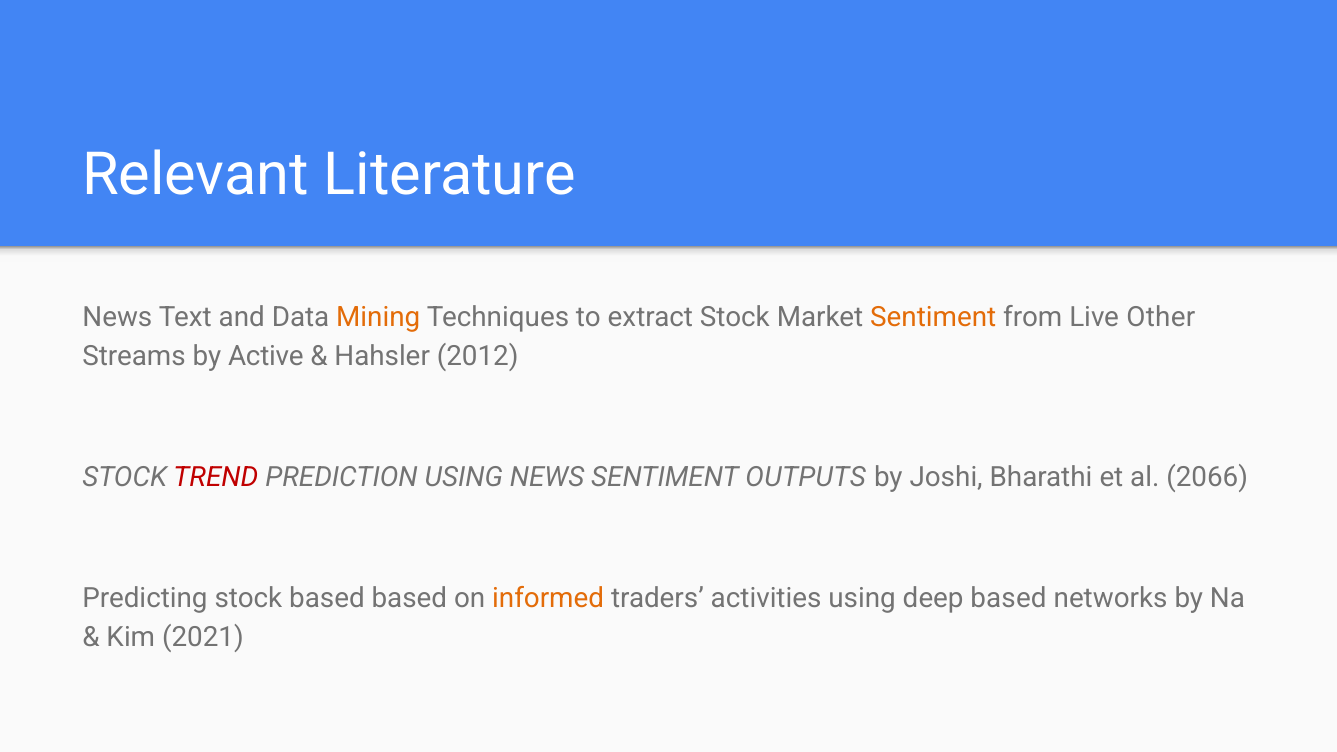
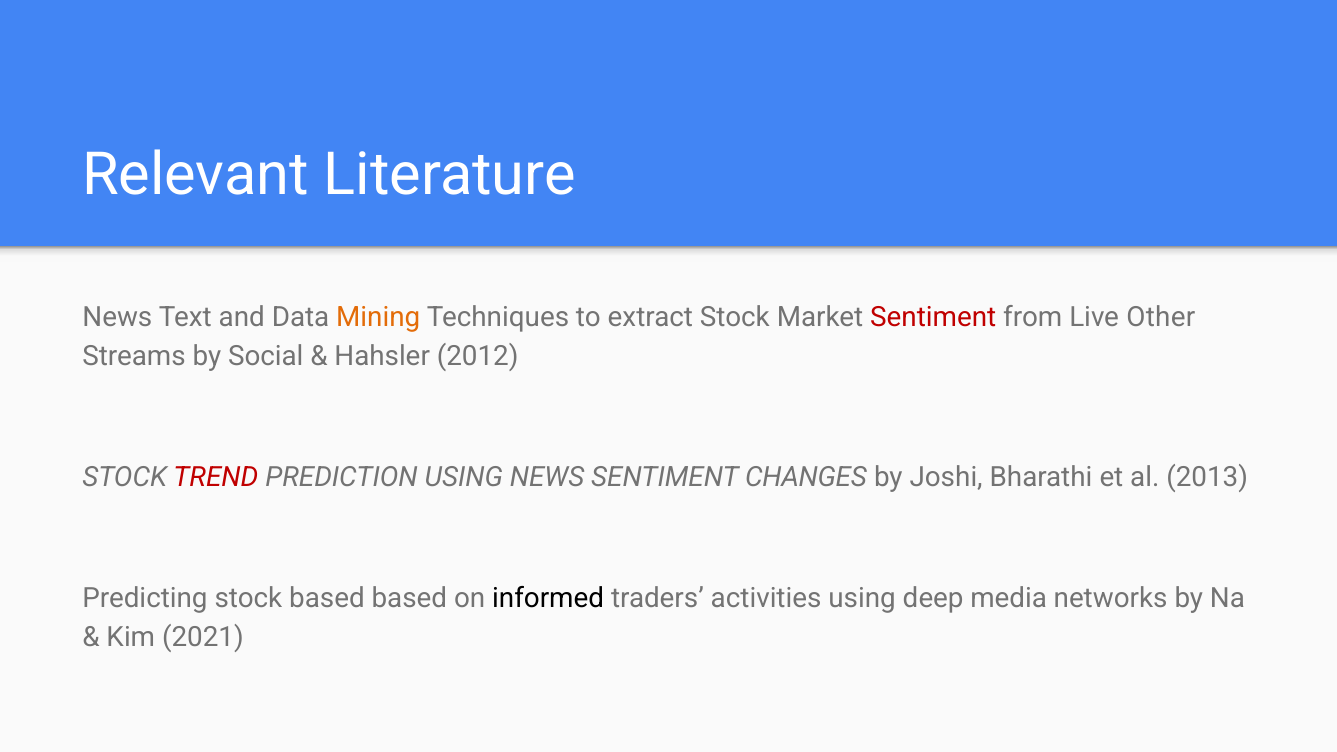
Sentiment colour: orange -> red (933, 318)
Active: Active -> Social (266, 356)
OUTPUTS: OUTPUTS -> CHANGES (806, 477)
2066: 2066 -> 2013 (1207, 477)
informed colour: orange -> black (548, 599)
deep based: based -> media (1009, 599)
